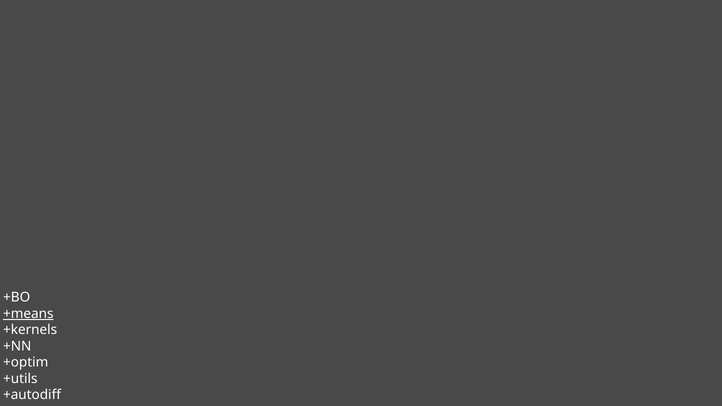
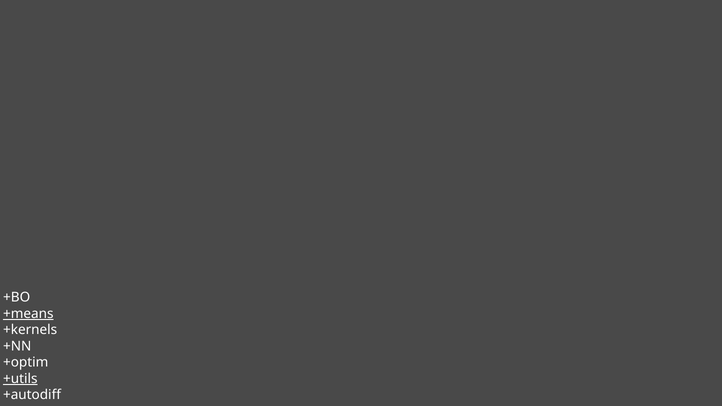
+utils underline: none -> present (20, 379)
